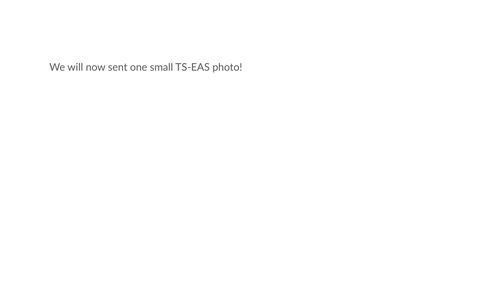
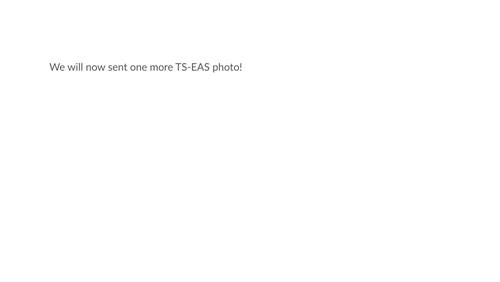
small: small -> more (162, 67)
